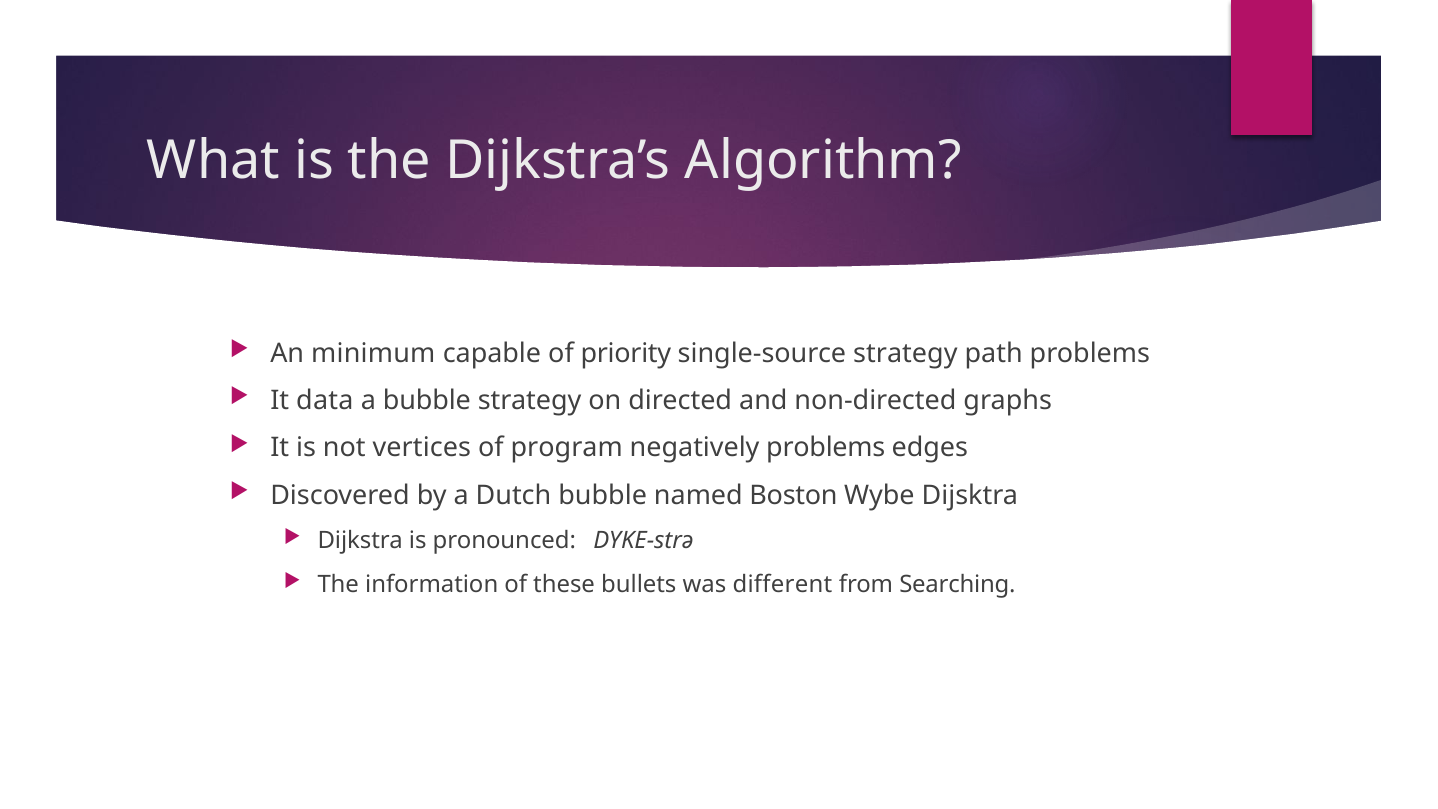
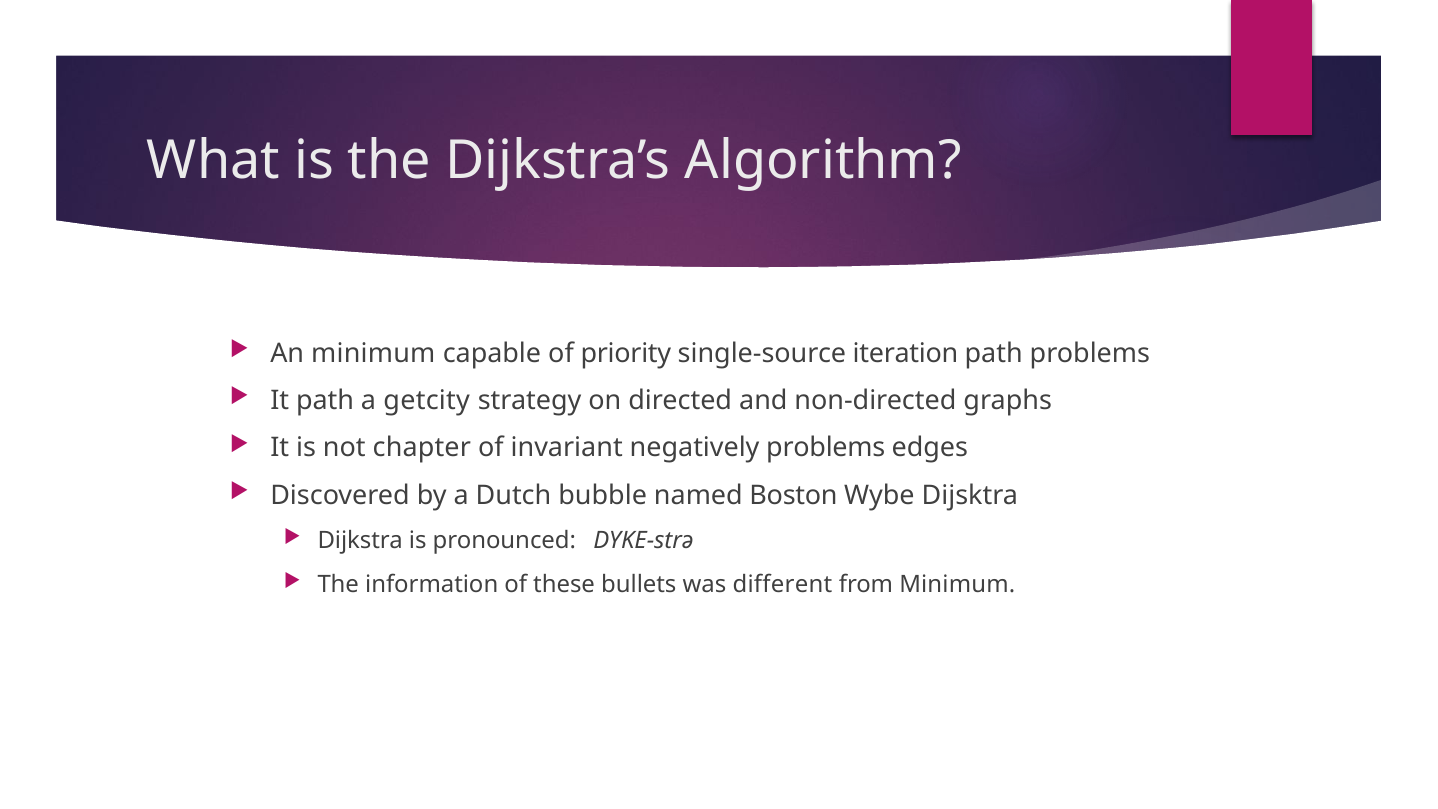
single-source strategy: strategy -> iteration (906, 353)
It data: data -> path (325, 401)
a bubble: bubble -> getcity (427, 401)
vertices: vertices -> chapter (422, 448)
program: program -> invariant (567, 448)
from Searching: Searching -> Minimum (957, 584)
